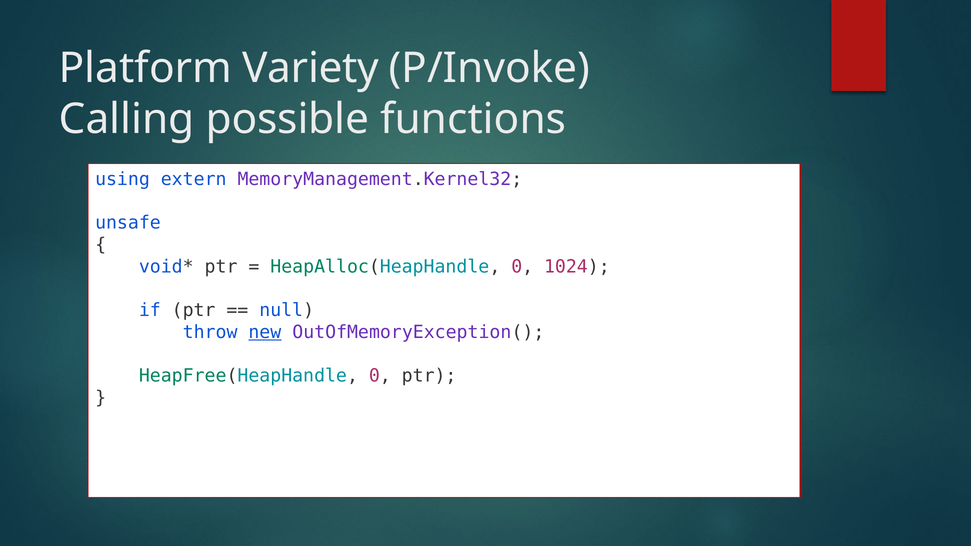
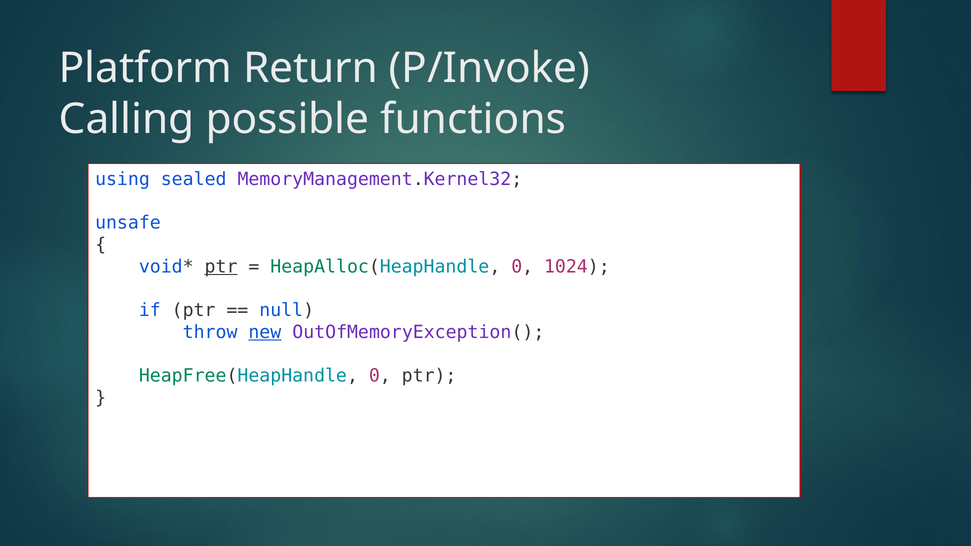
Variety: Variety -> Return (310, 68)
extern: extern -> sealed (194, 179)
ptr underline: none -> present (221, 267)
